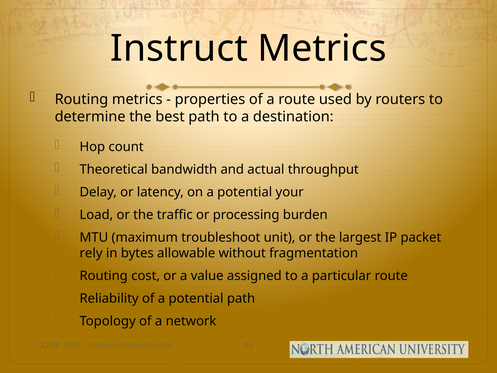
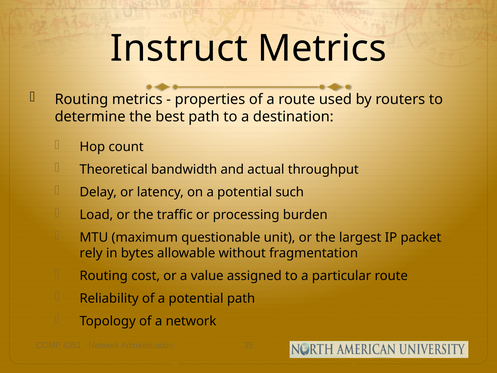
your: your -> such (290, 192)
troubleshoot: troubleshoot -> questionable (221, 237)
